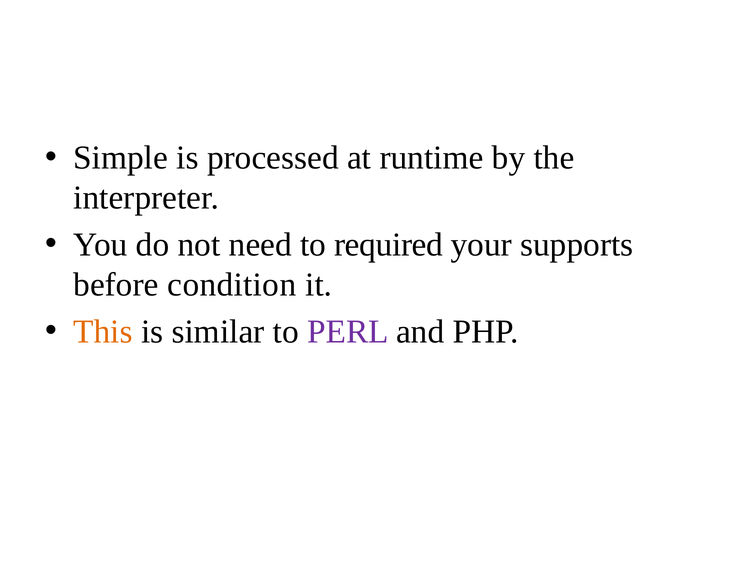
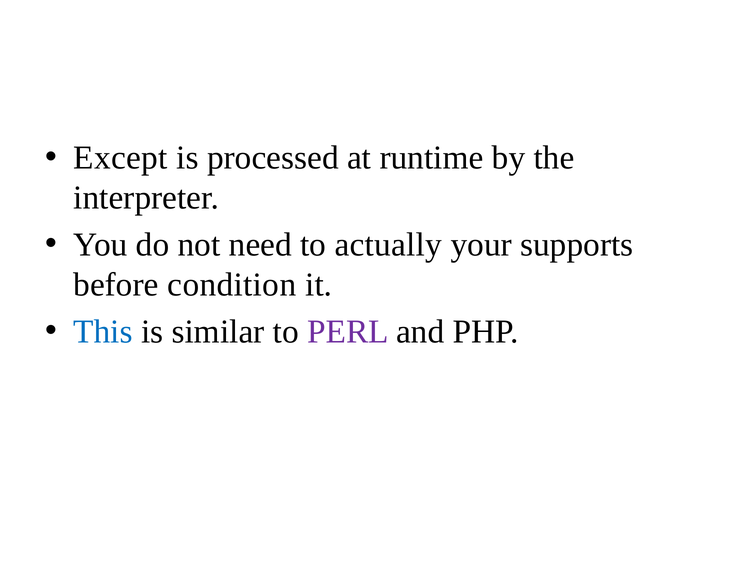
Simple: Simple -> Except (121, 158)
required: required -> actually (388, 245)
This colour: orange -> blue (103, 332)
